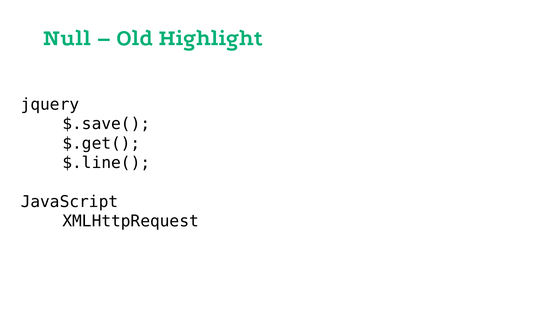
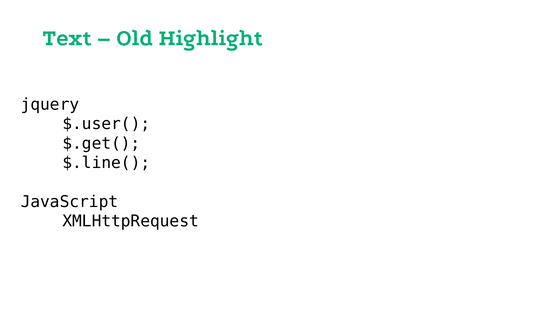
Null: Null -> Text (67, 37)
$.save(: $.save( -> $.user( (106, 124)
